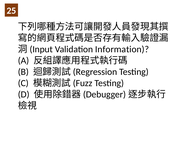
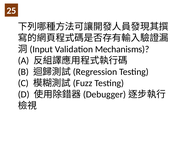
Information: Information -> Mechanisms (122, 49)
